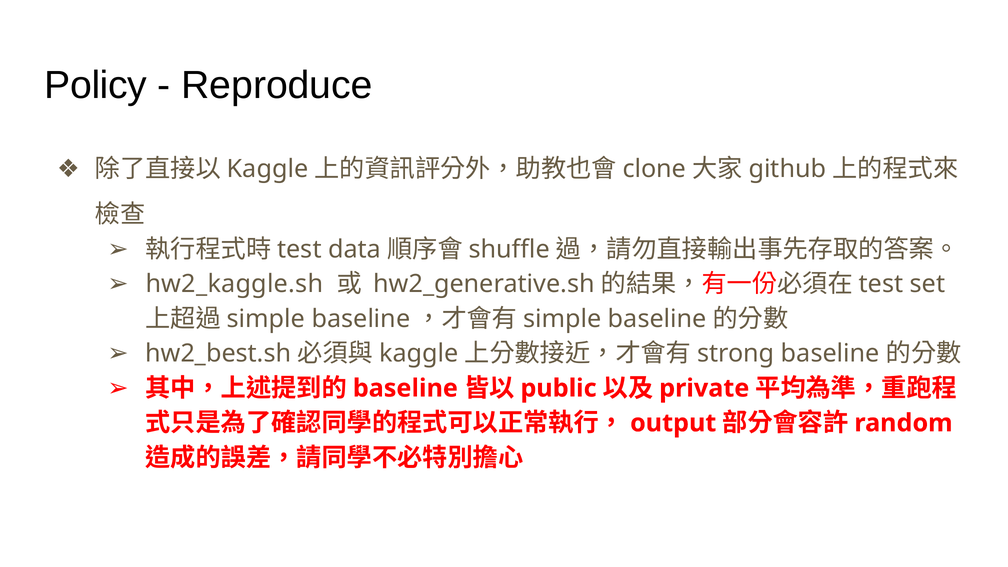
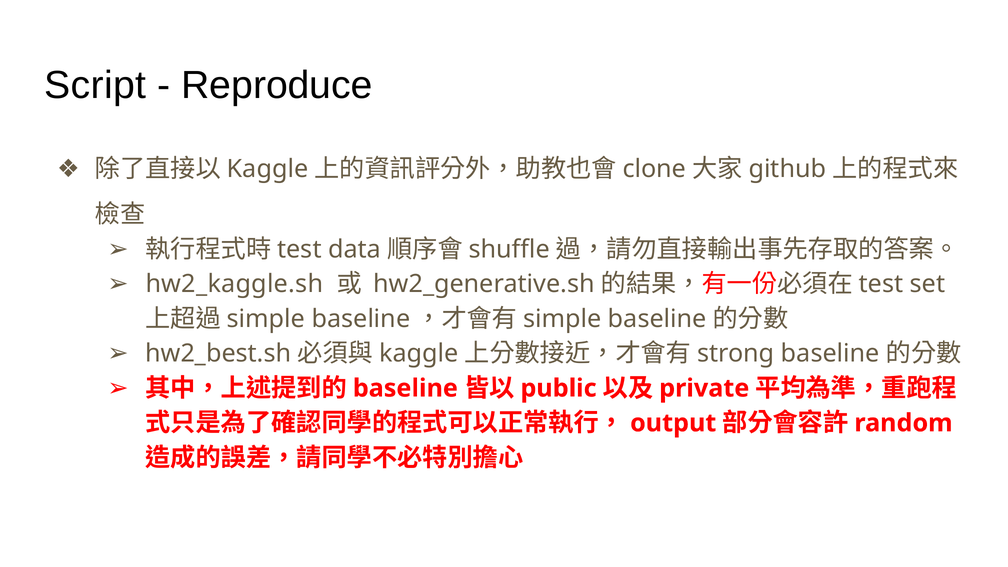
Policy: Policy -> Script (95, 85)
